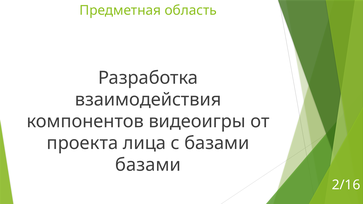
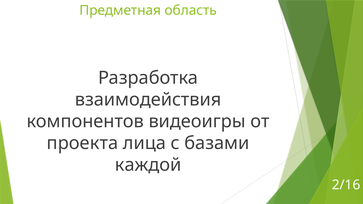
базами: базами -> каждой (148, 165)
